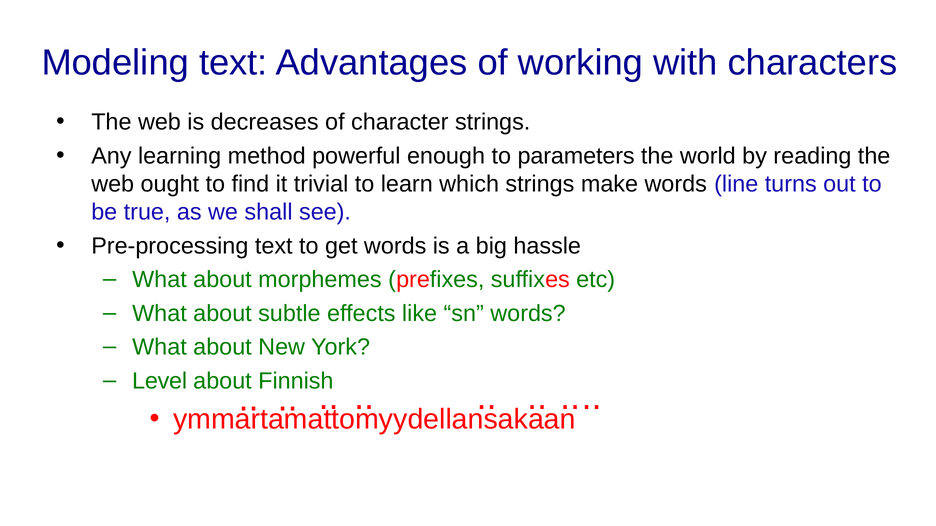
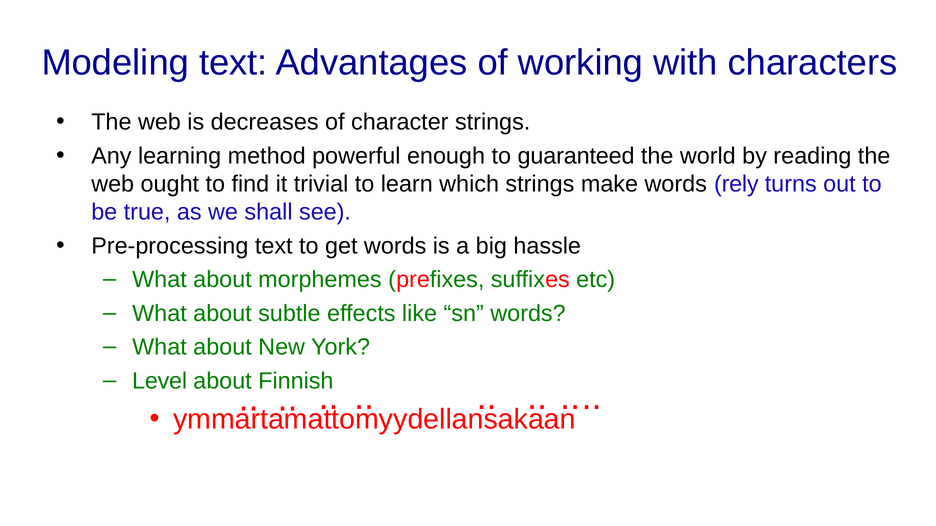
parameters: parameters -> guaranteed (576, 156)
line: line -> rely (736, 184)
